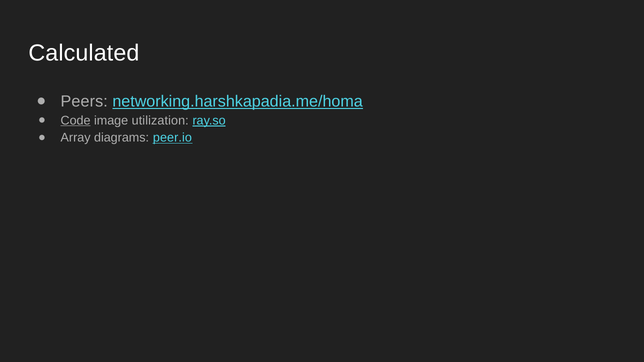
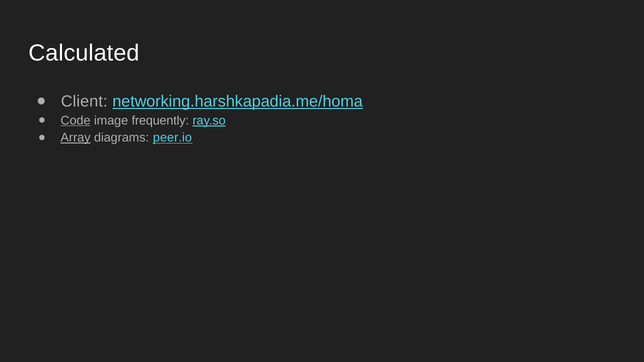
Peers: Peers -> Client (84, 101)
utilization: utilization -> frequently (160, 120)
Array underline: none -> present (76, 138)
